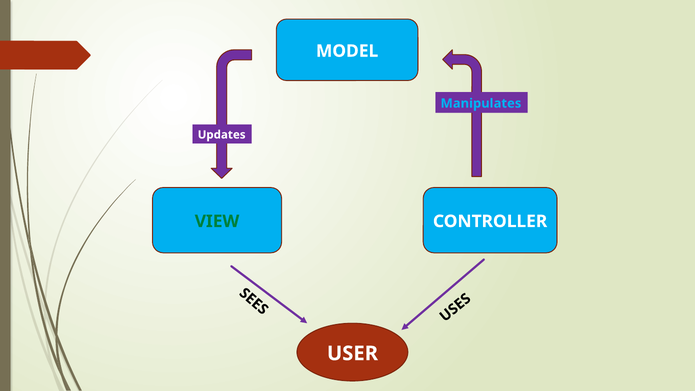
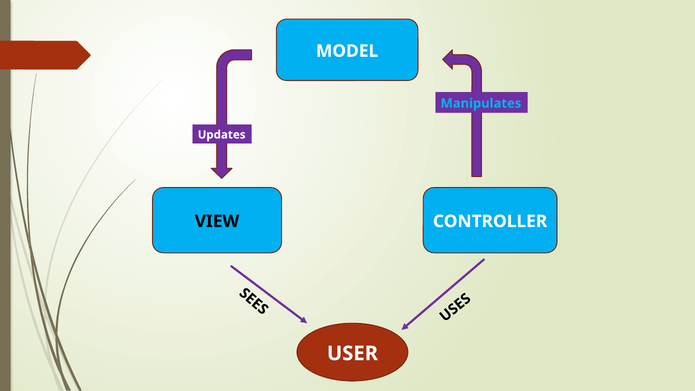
VIEW colour: green -> black (217, 221)
